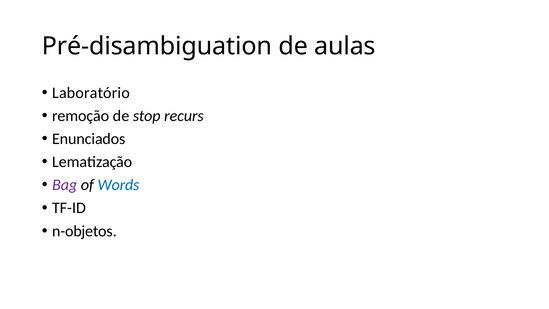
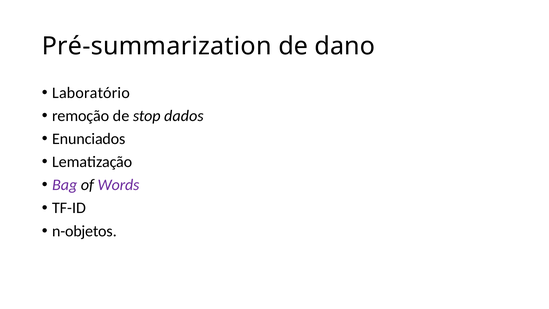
Pré-disambiguation: Pré-disambiguation -> Pré-summarization (157, 46)
aulas: aulas -> dano (345, 46)
recurs: recurs -> dados (184, 116)
Words colour: blue -> purple (118, 185)
